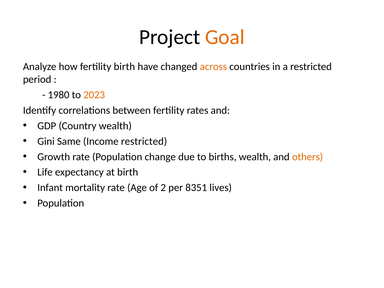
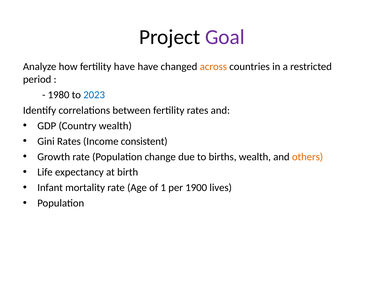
Goal colour: orange -> purple (225, 37)
fertility birth: birth -> have (124, 67)
2023 colour: orange -> blue (94, 95)
Gini Same: Same -> Rates (69, 141)
Income restricted: restricted -> consistent (144, 141)
2: 2 -> 1 (163, 188)
8351: 8351 -> 1900 (196, 188)
